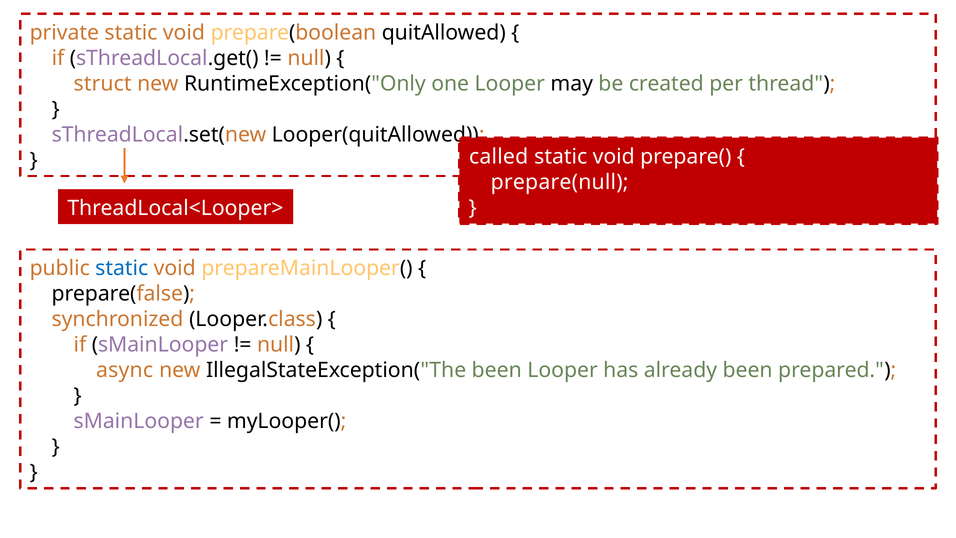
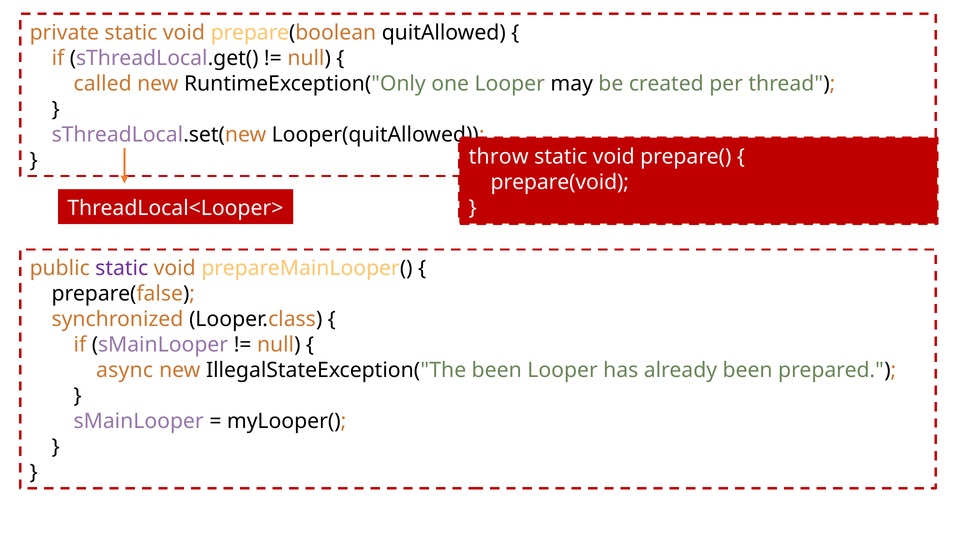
struct: struct -> called (103, 84)
called: called -> throw (499, 157)
prepare(null: prepare(null -> prepare(void (560, 182)
static colour: blue -> purple (122, 268)
